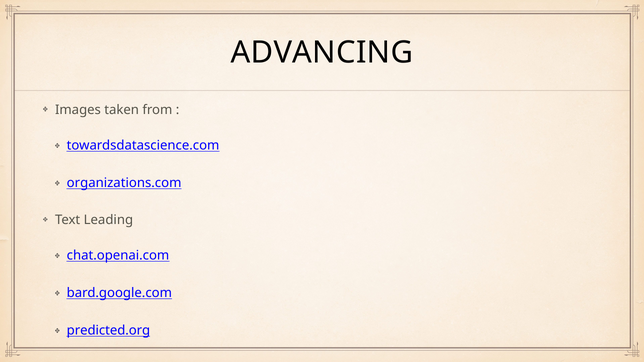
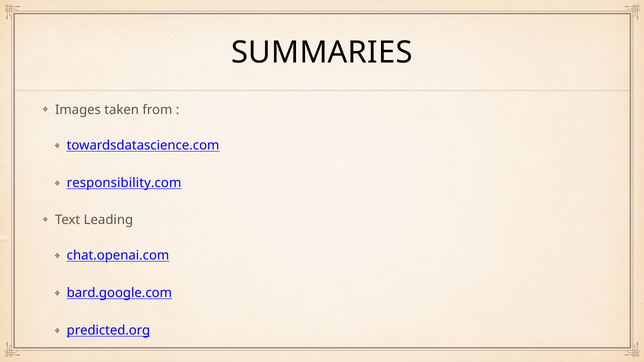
ADVANCING: ADVANCING -> SUMMARIES (322, 52)
organizations.com: organizations.com -> responsibility.com (124, 183)
